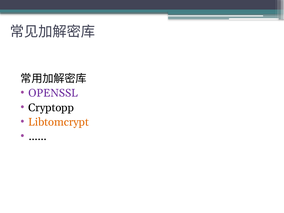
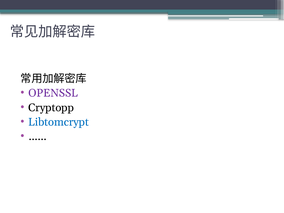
Libtomcrypt colour: orange -> blue (59, 122)
